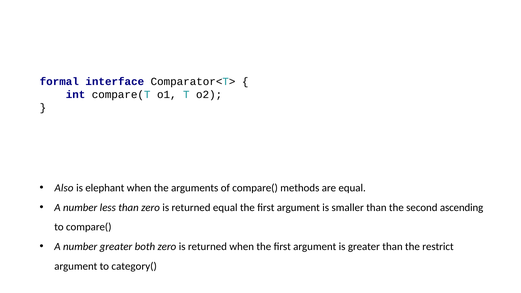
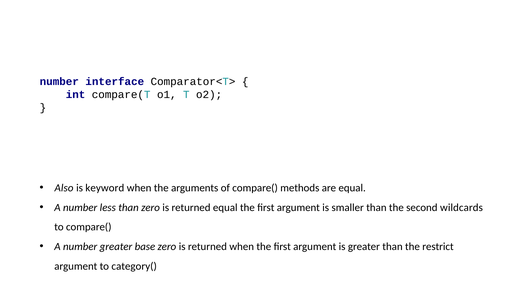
formal: formal -> number (59, 82)
elephant: elephant -> keyword (105, 188)
ascending: ascending -> wildcards (461, 208)
both: both -> base (145, 247)
